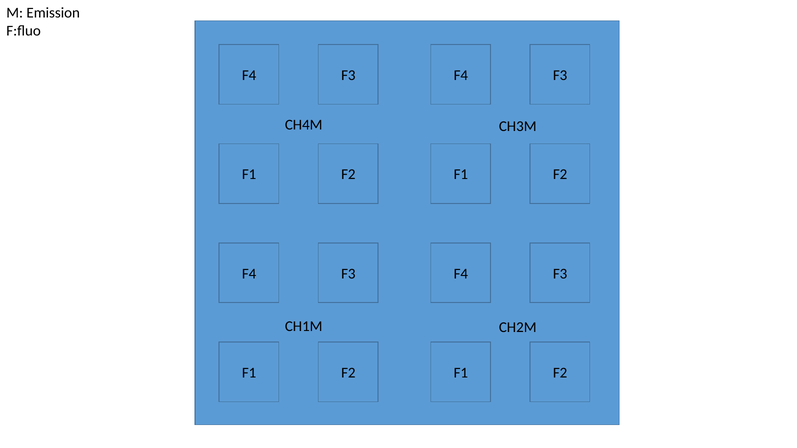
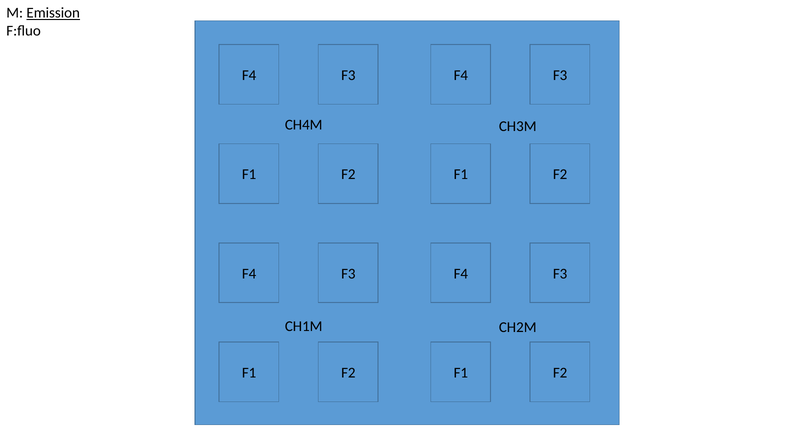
Emission underline: none -> present (53, 13)
